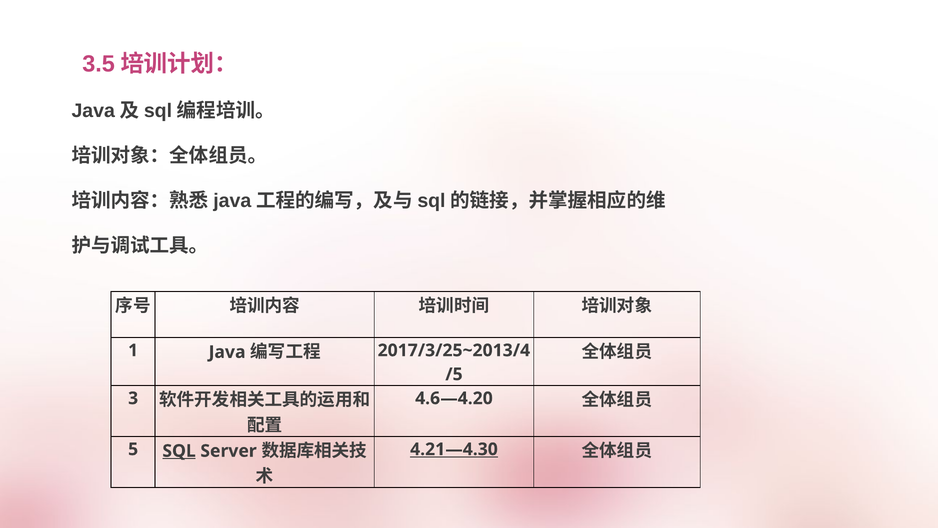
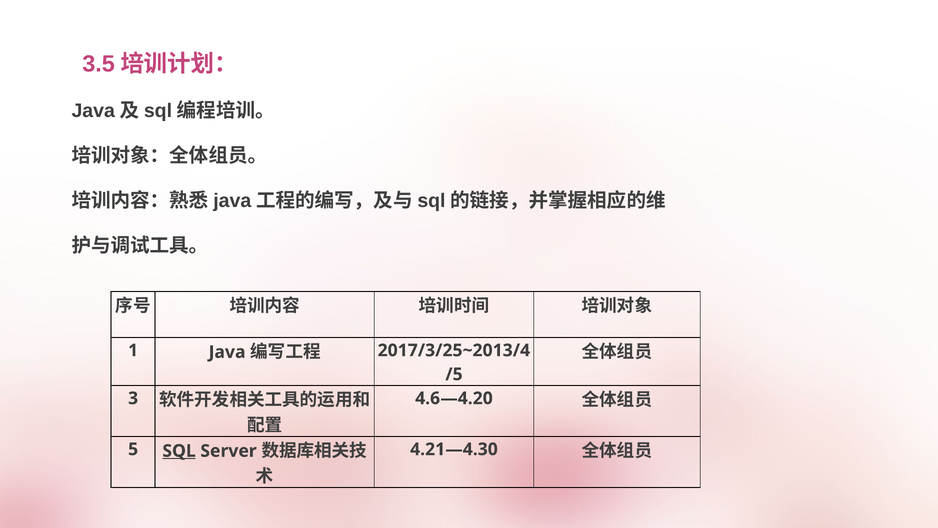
4.21—4.30 underline: present -> none (454, 449)
